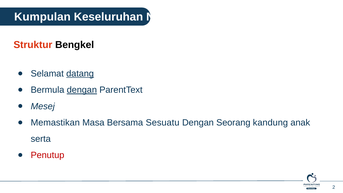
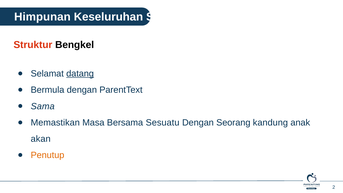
Kumpulan: Kumpulan -> Himpunan (42, 17)
Nilai: Nilai -> Seni (158, 17)
dengan underline: present -> none (82, 90)
Mesej: Mesej -> Sama (43, 106)
serta: serta -> akan (41, 139)
Penutup colour: red -> orange (48, 155)
